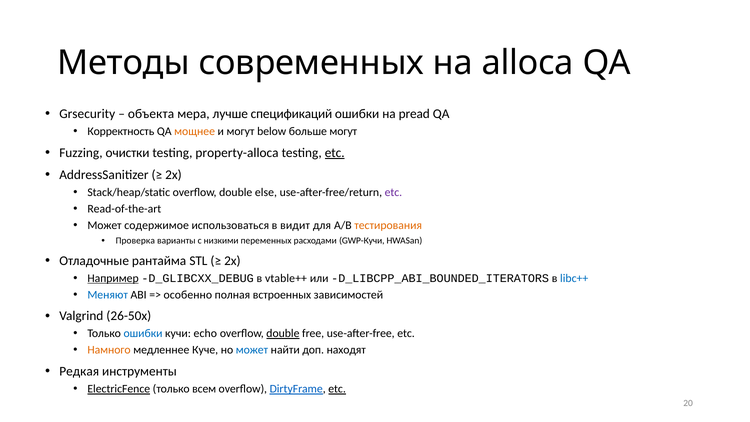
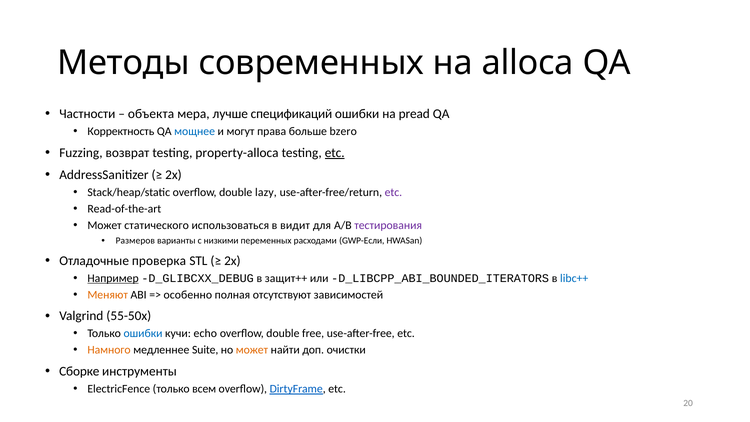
Grsecurity: Grsecurity -> Частности (87, 114)
мощнее colour: orange -> blue (195, 131)
below: below -> права (272, 131)
больше могут: могут -> bzero (343, 131)
очистки: очистки -> возврат (127, 153)
else: else -> lazy (266, 192)
содержимое: содержимое -> статического (157, 225)
тестирования colour: orange -> purple (388, 225)
Проверка: Проверка -> Размеров (135, 241)
GWP-Кучи: GWP-Кучи -> GWP-Если (362, 241)
рантайма: рантайма -> проверка (159, 261)
vtable++: vtable++ -> защит++ (286, 278)
Меняют colour: blue -> orange (108, 295)
встроенных: встроенных -> отсутствуют (282, 295)
26-50x: 26-50x -> 55-50x (129, 316)
double underline: present -> none (283, 333)
Куче: Куче -> Suite (205, 350)
может colour: blue -> orange (252, 350)
находят: находят -> очистки (346, 350)
Редкая: Редкая -> Сборке (79, 371)
ElectricFence underline: present -> none (119, 389)
etc underline: present -> none (337, 389)
